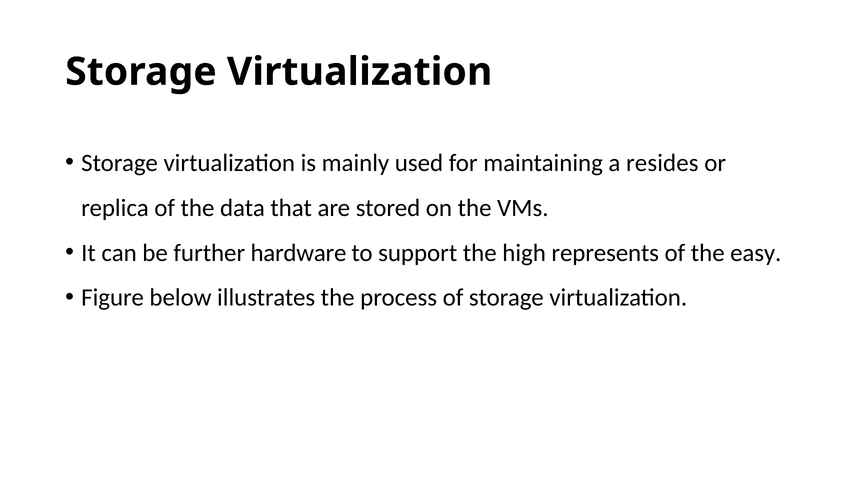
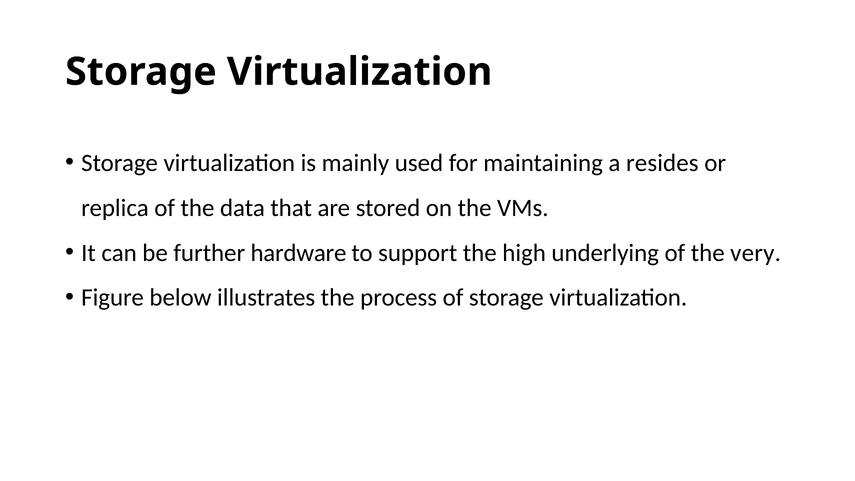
represents: represents -> underlying (605, 253)
easy: easy -> very (756, 253)
